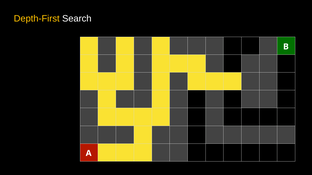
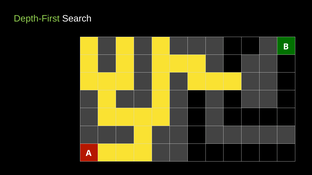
Depth-First colour: yellow -> light green (37, 19)
